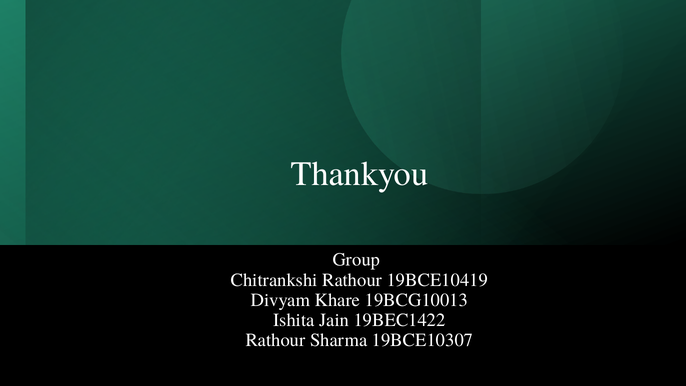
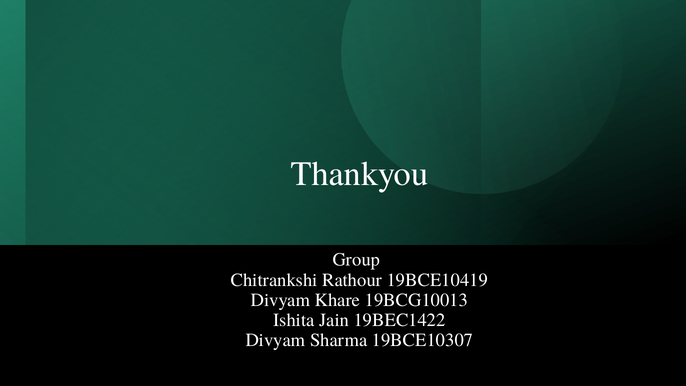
Rathour: Rathour -> Divyam (275, 340)
